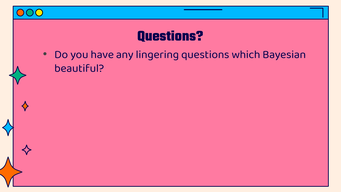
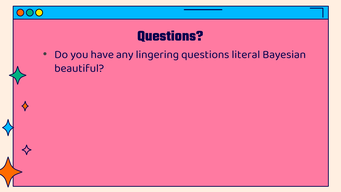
which: which -> literal (246, 54)
